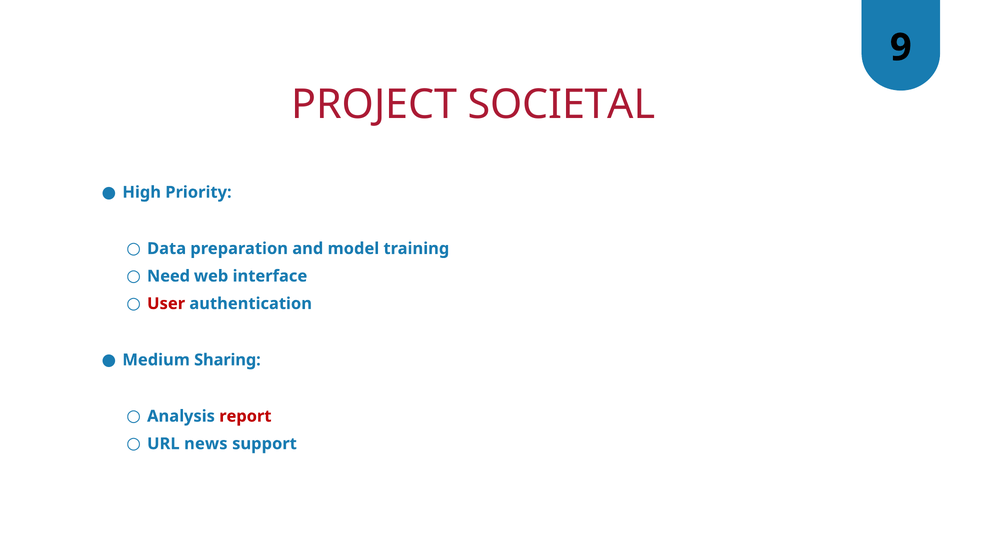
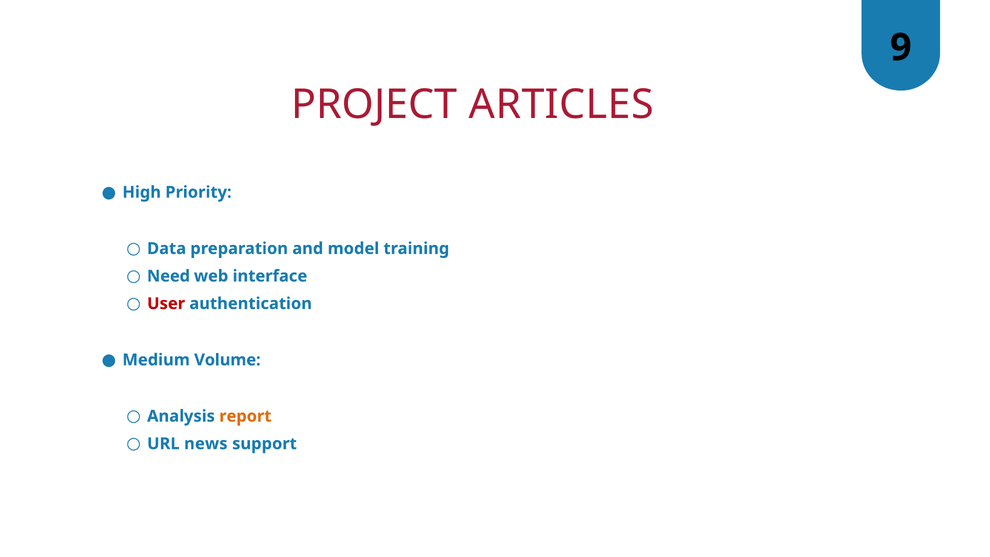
SOCIETAL: SOCIETAL -> ARTICLES (561, 105)
Sharing: Sharing -> Volume (227, 360)
report colour: red -> orange (245, 416)
